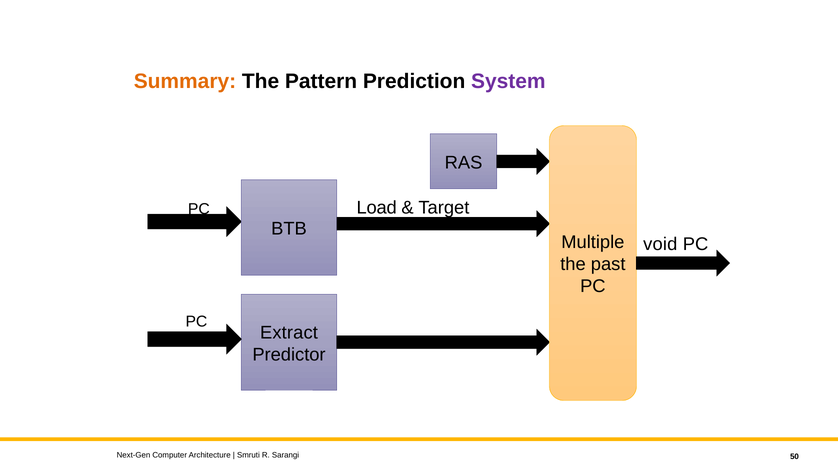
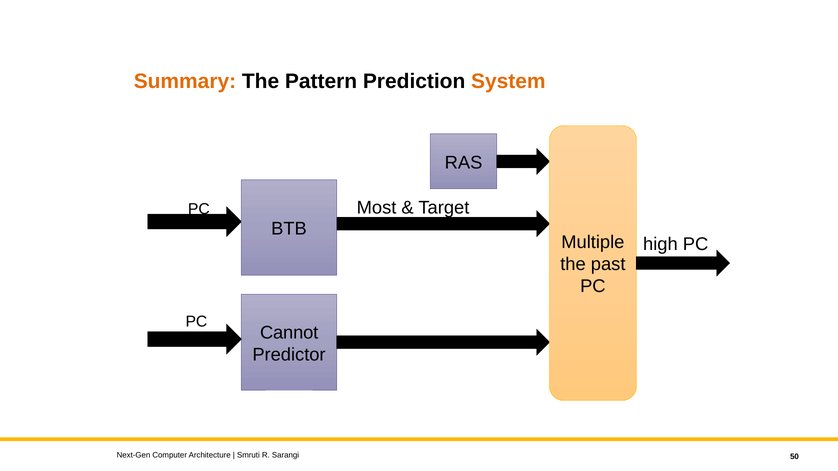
System colour: purple -> orange (508, 82)
Load: Load -> Most (377, 208)
void: void -> high (660, 244)
Extract: Extract -> Cannot (289, 333)
